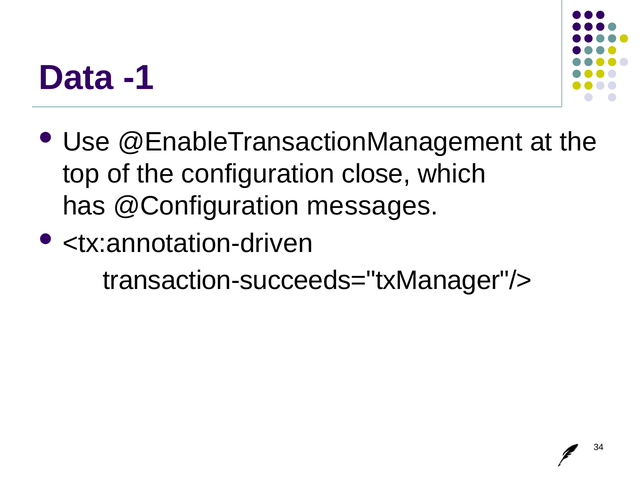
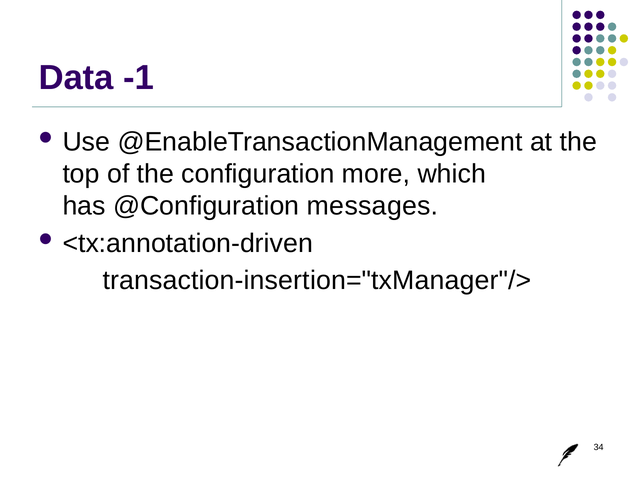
close: close -> more (376, 174)
transaction-succeeds="txManager"/>: transaction-succeeds="txManager"/> -> transaction-insertion="txManager"/> (317, 281)
